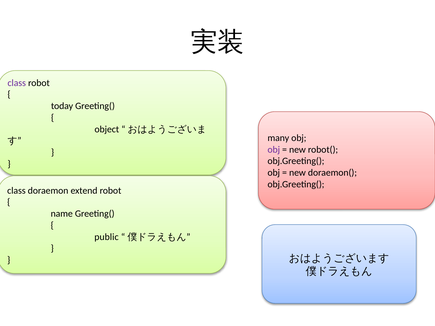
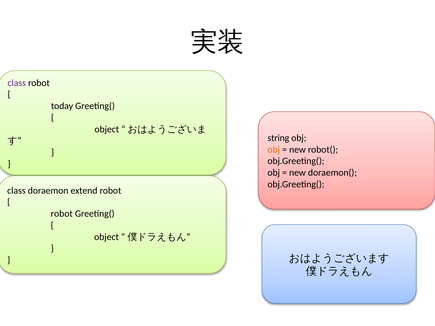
many: many -> string (278, 138)
obj colour: purple -> orange (274, 150)
name: name -> robot (62, 214)
public: public -> object (107, 237)
